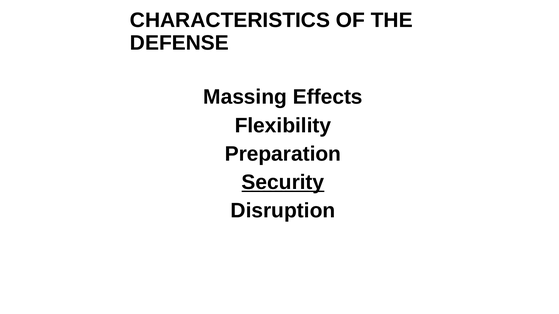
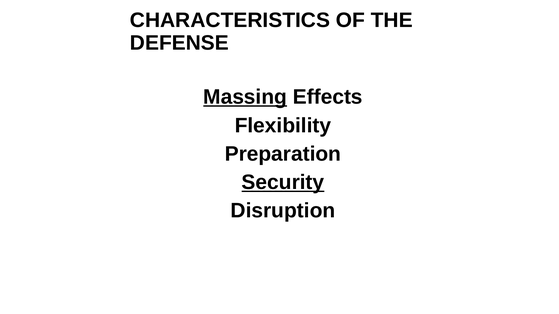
Massing underline: none -> present (245, 97)
